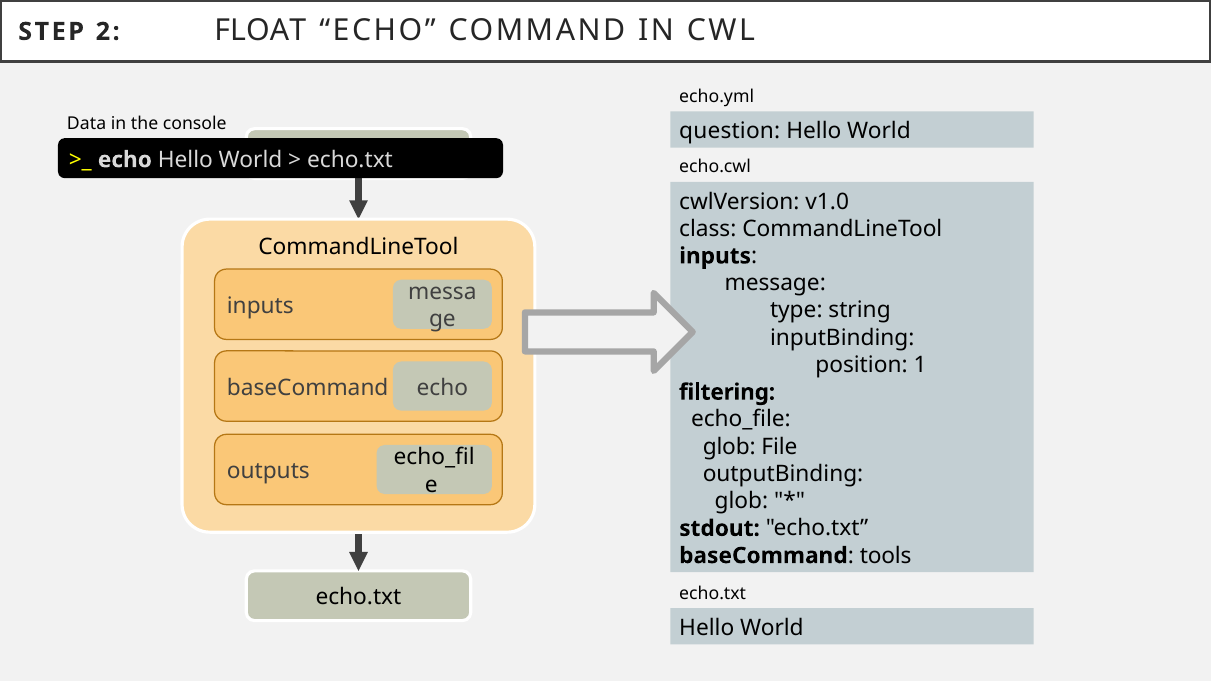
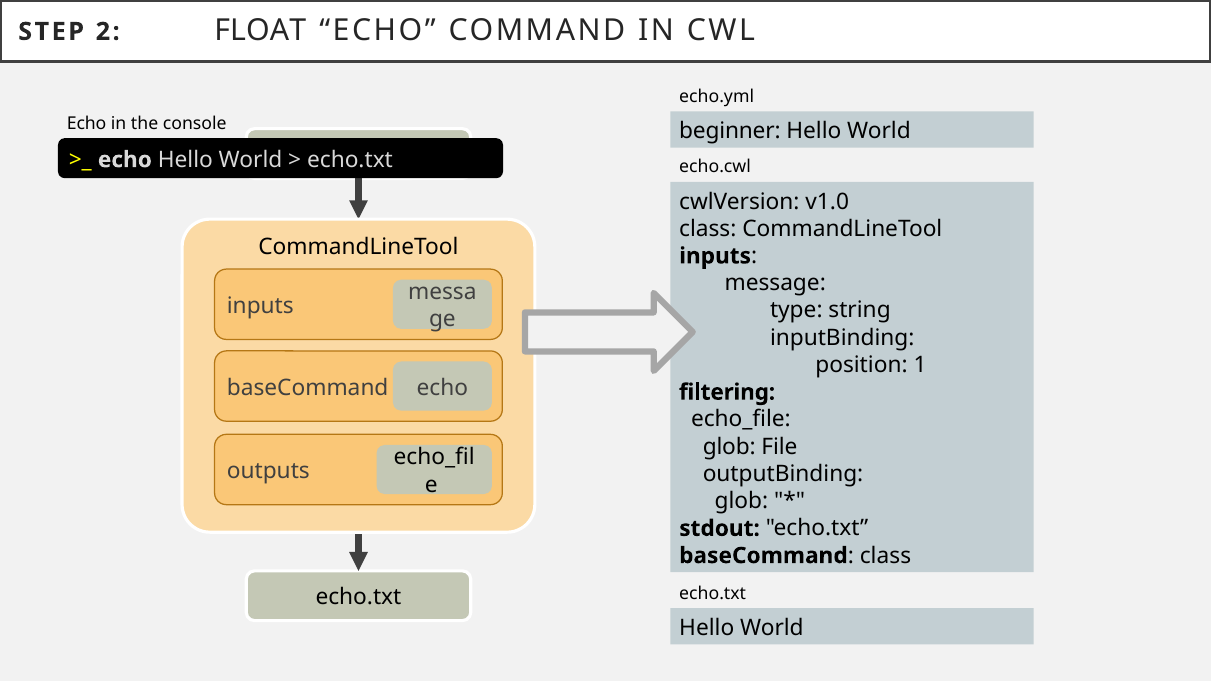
Data: Data -> Echo (87, 124)
question: question -> beginner (730, 131)
tools: tools -> class (885, 556)
